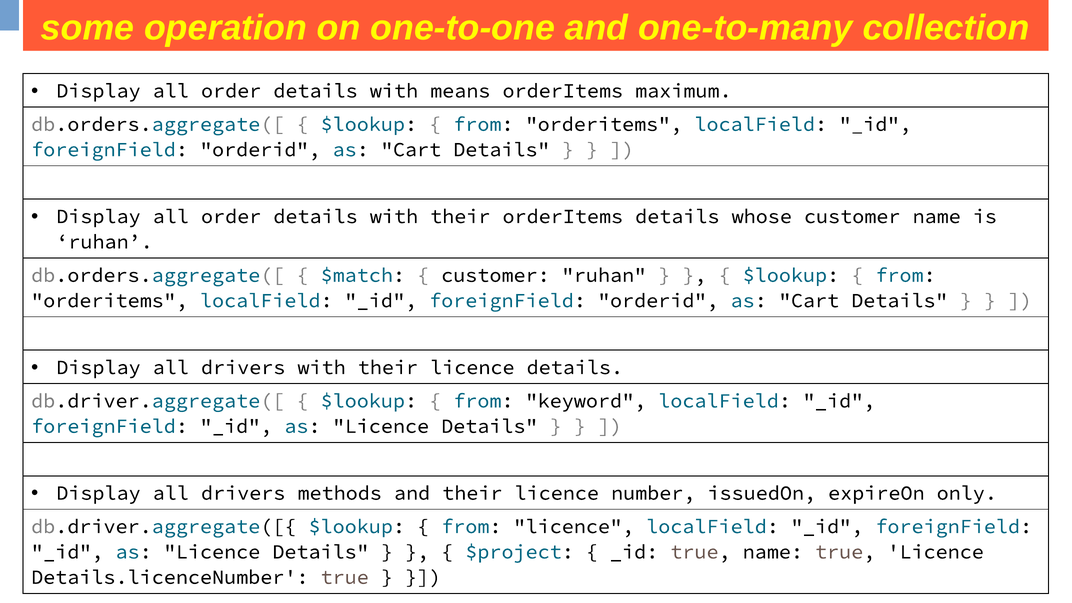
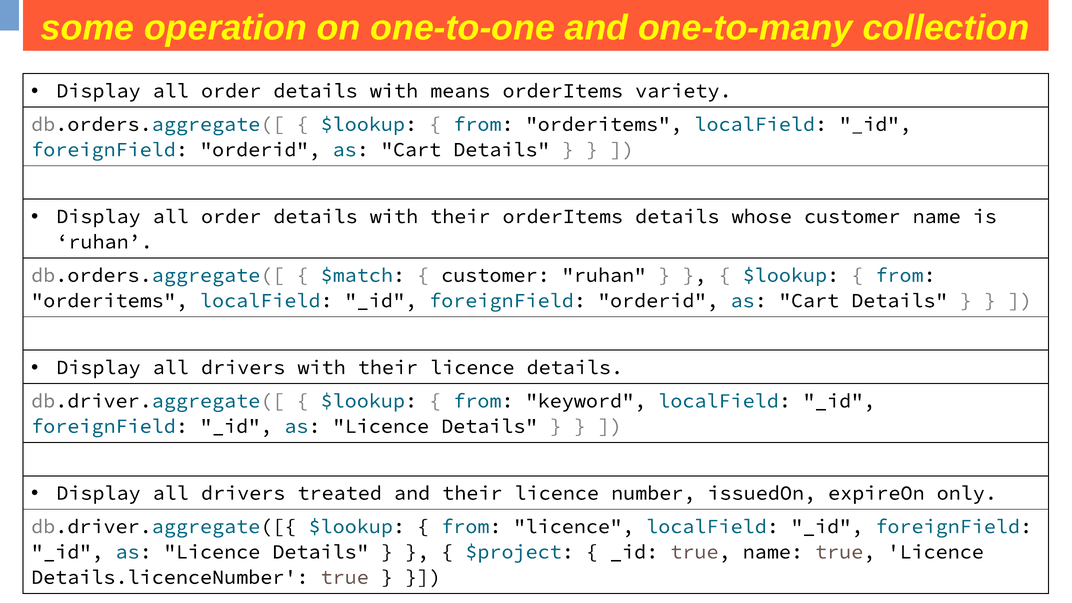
maximum: maximum -> variety (683, 91)
methods: methods -> treated (340, 493)
